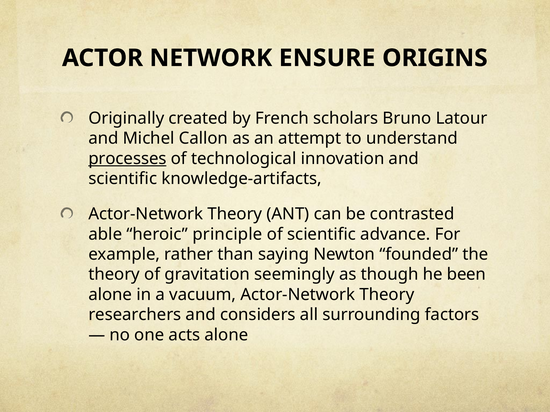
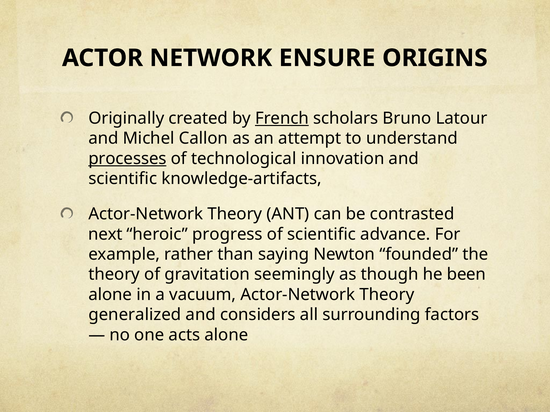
French underline: none -> present (282, 118)
able: able -> next (105, 234)
principle: principle -> progress (227, 234)
researchers: researchers -> generalized (135, 315)
